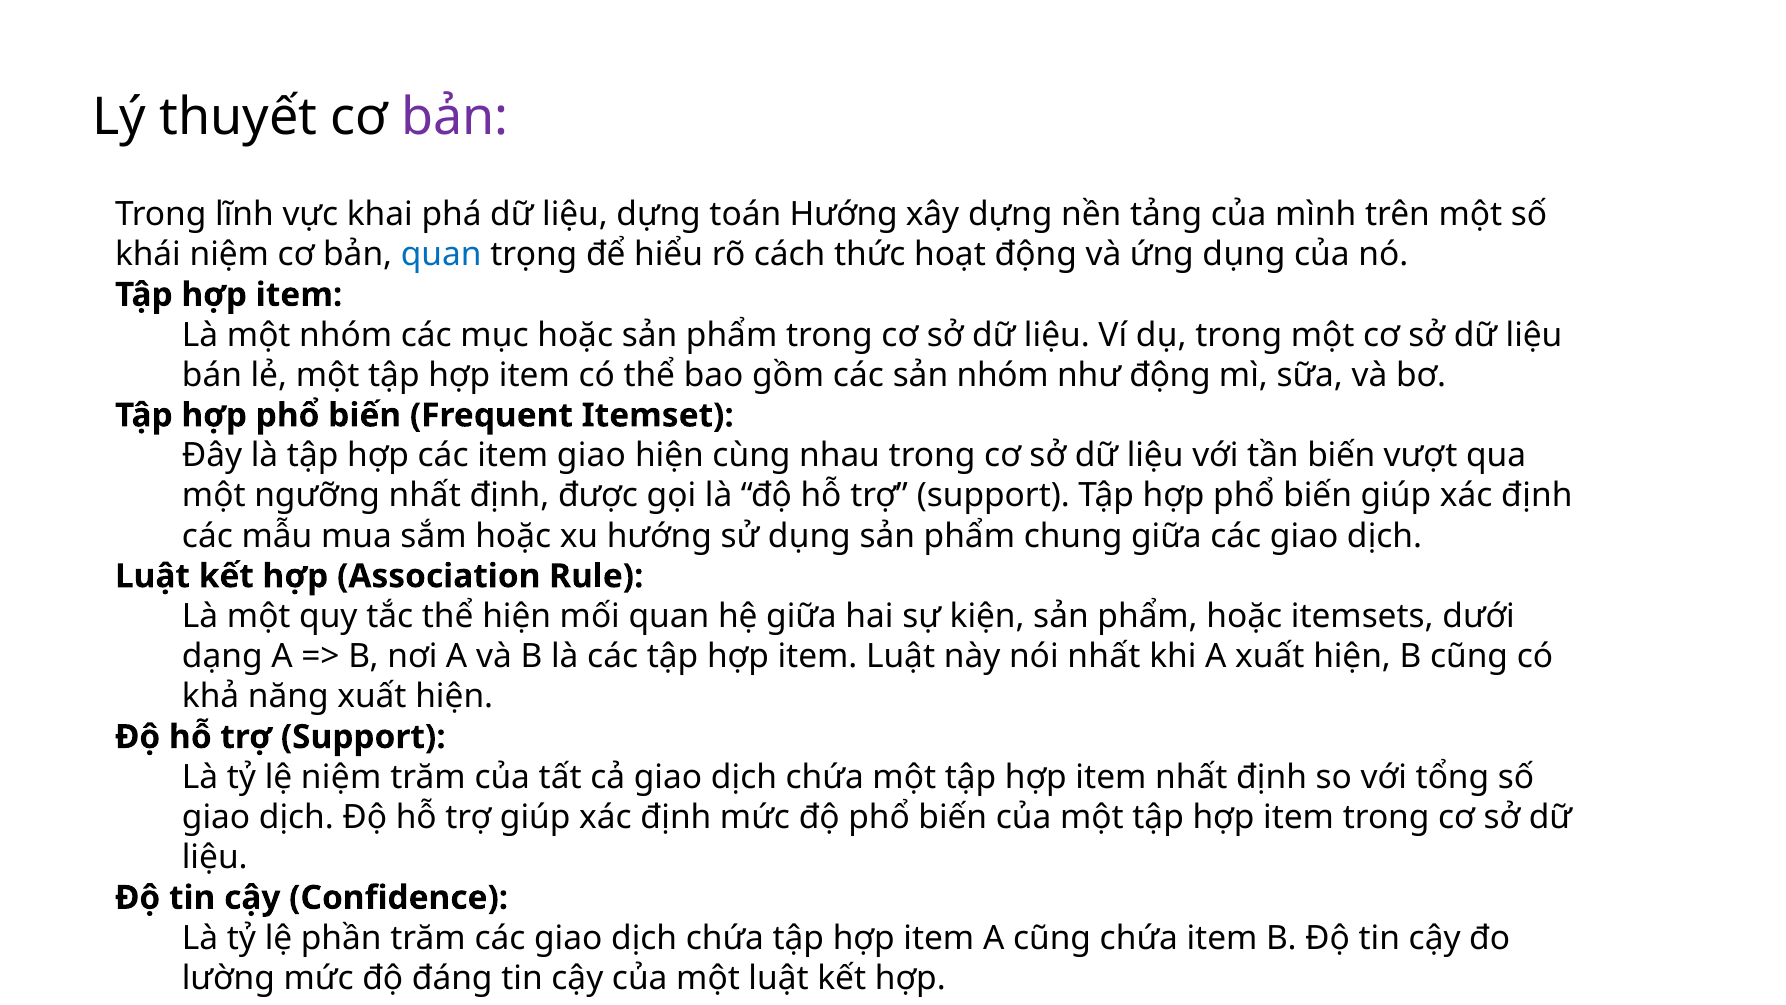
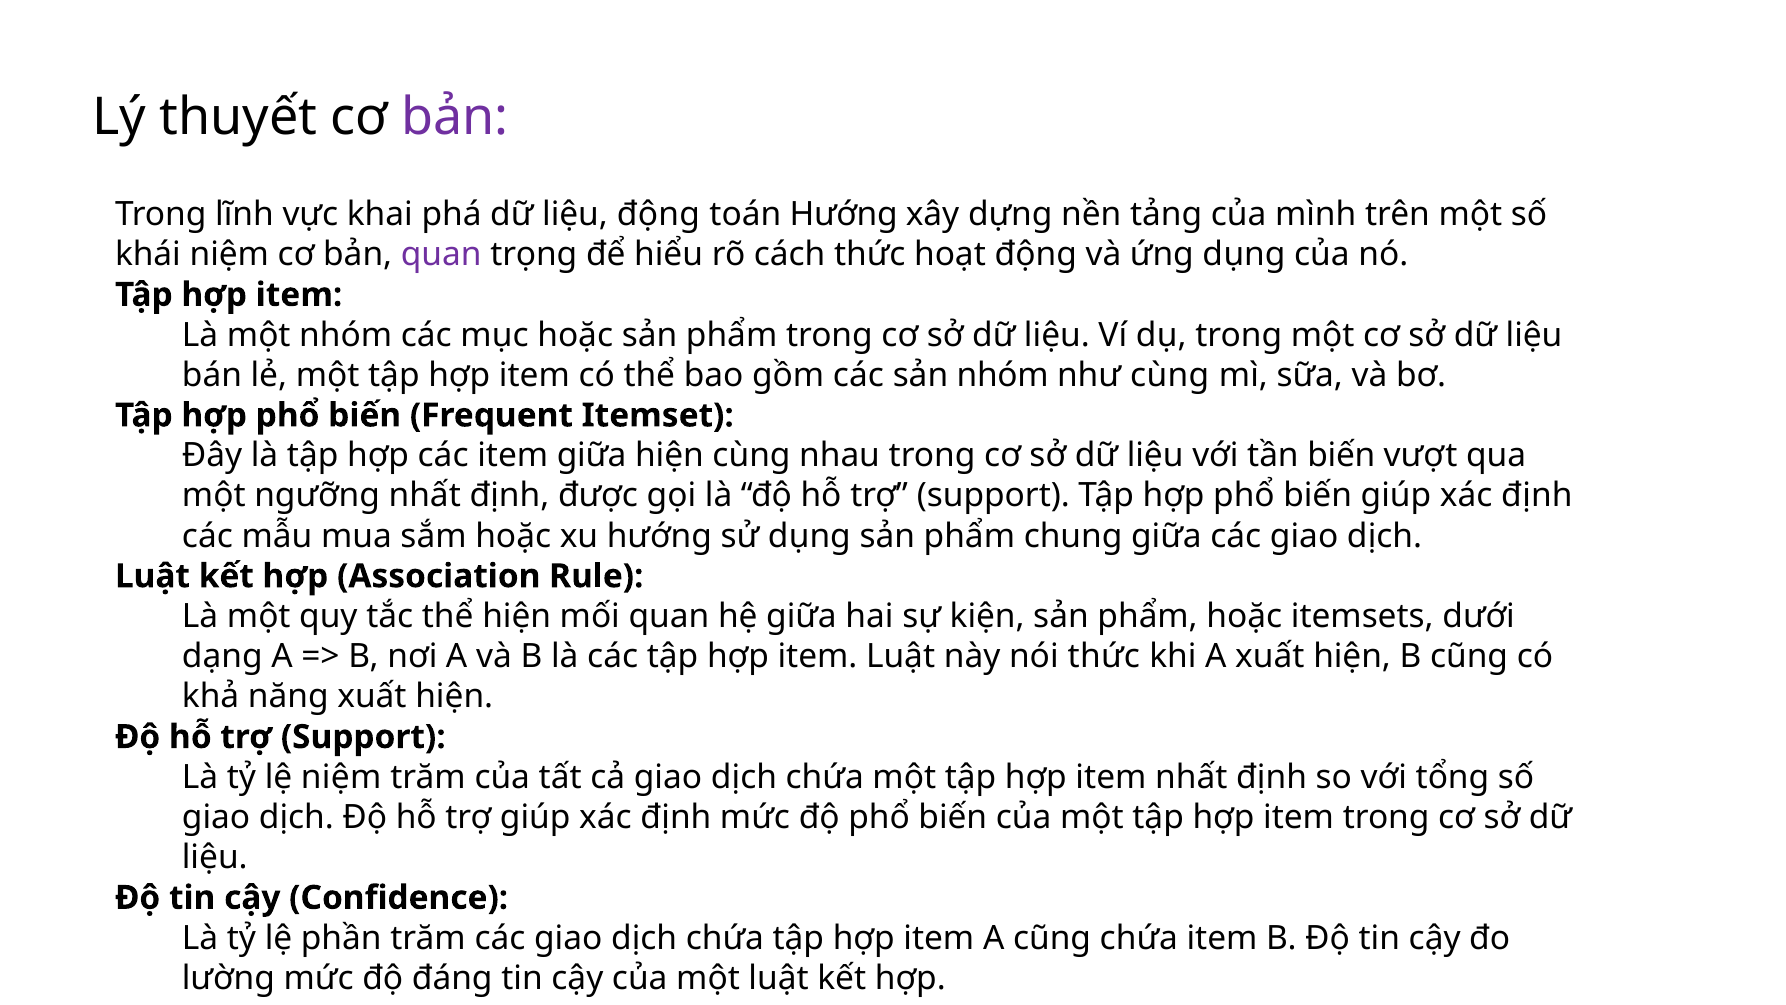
liệu dựng: dựng -> động (658, 214)
quan colour: blue -> purple (441, 255)
như động: động -> cùng (1170, 375)
item giao: giao -> giữa (592, 455)
nói nhất: nhất -> thức (1104, 656)
